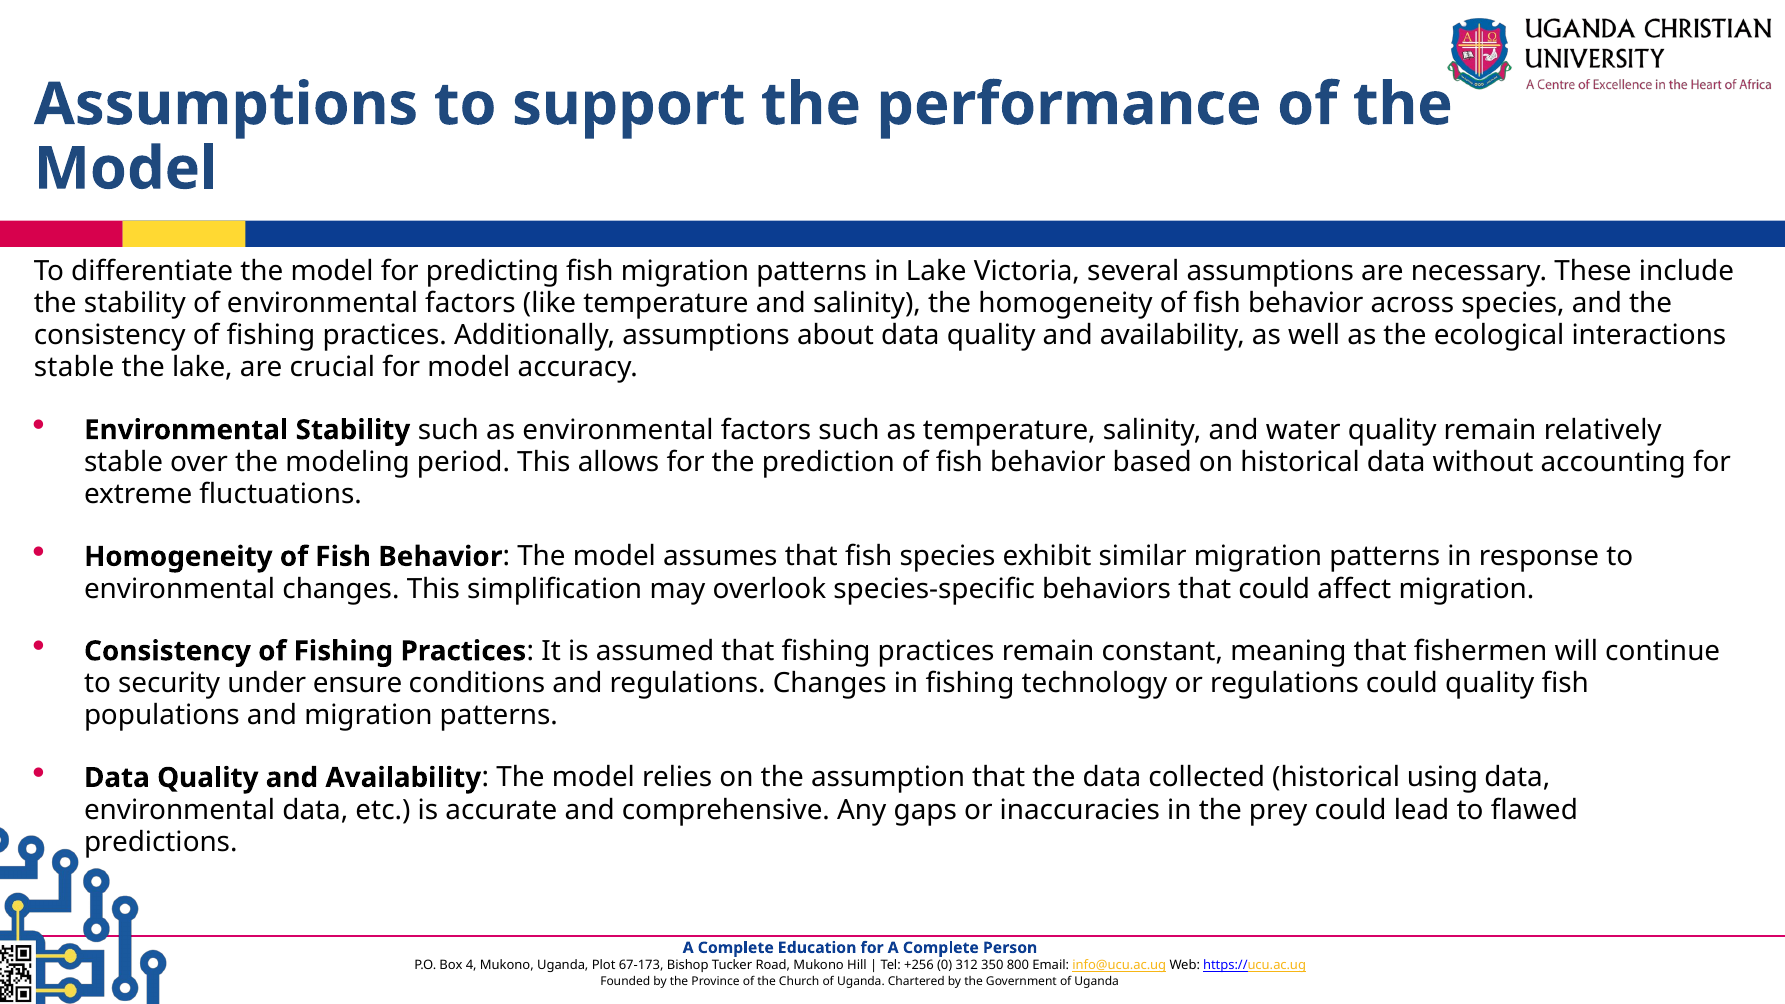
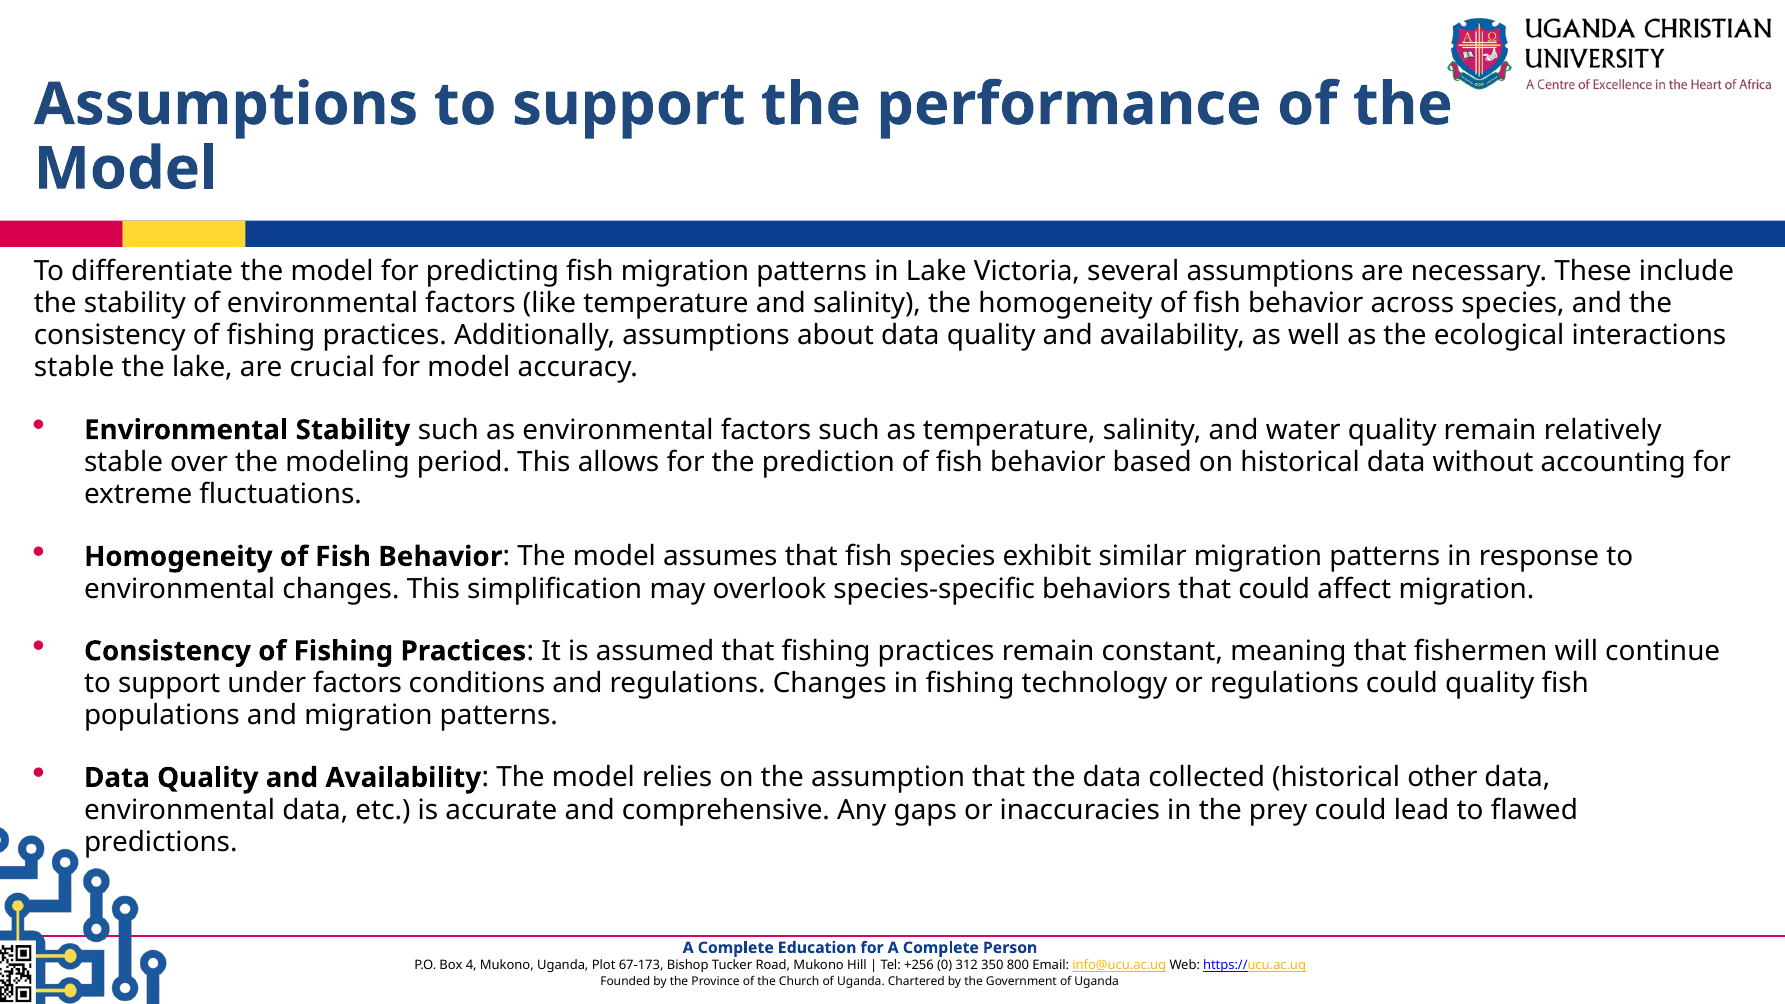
security: security -> support (169, 683)
under ensure: ensure -> factors (358, 683)
using: using -> other (1442, 778)
